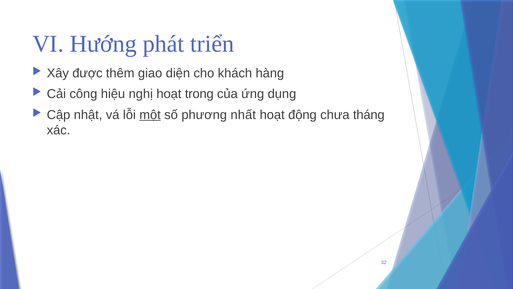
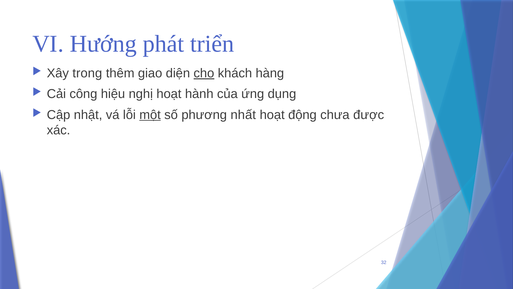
được: được -> trong (87, 73)
cho underline: none -> present (204, 73)
trong: trong -> hành (199, 94)
tháng: tháng -> được (369, 115)
